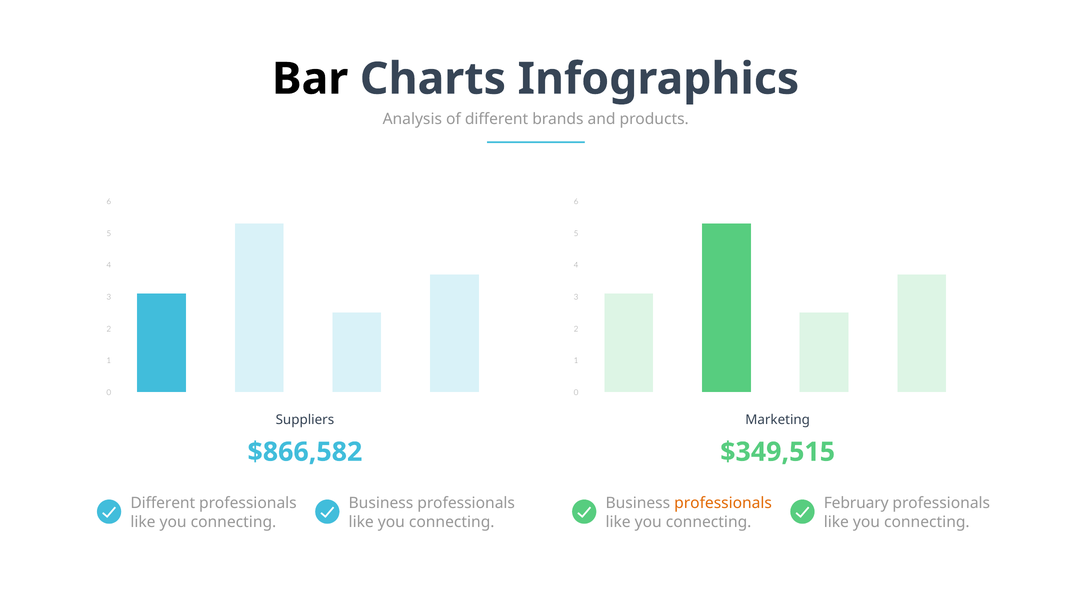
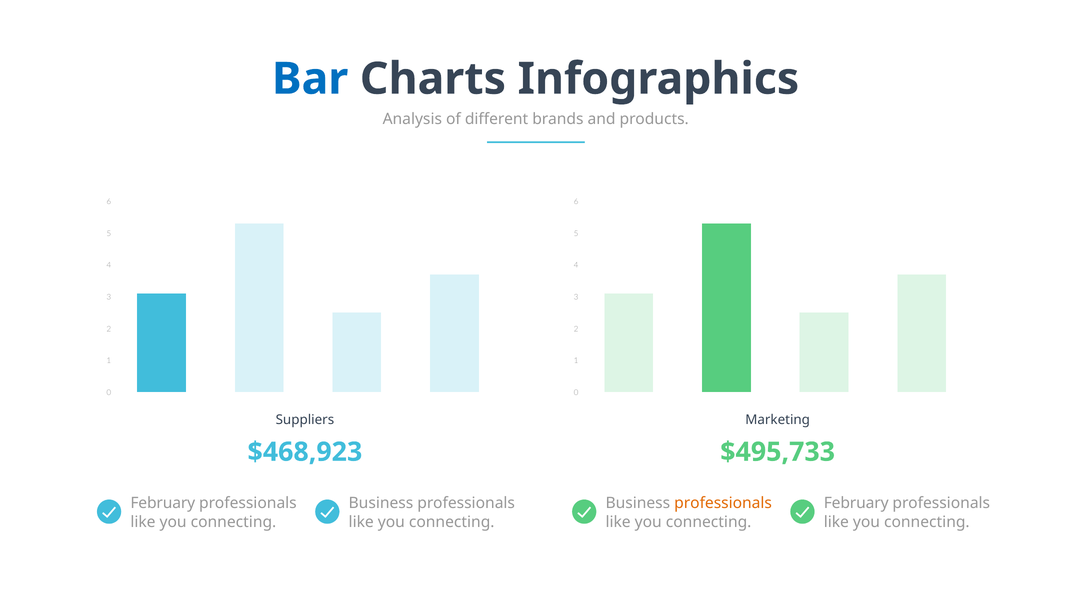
Bar colour: black -> blue (310, 79)
$866,582: $866,582 -> $468,923 (305, 452)
$349,515: $349,515 -> $495,733 (778, 452)
Different: Different -> February (163, 503)
